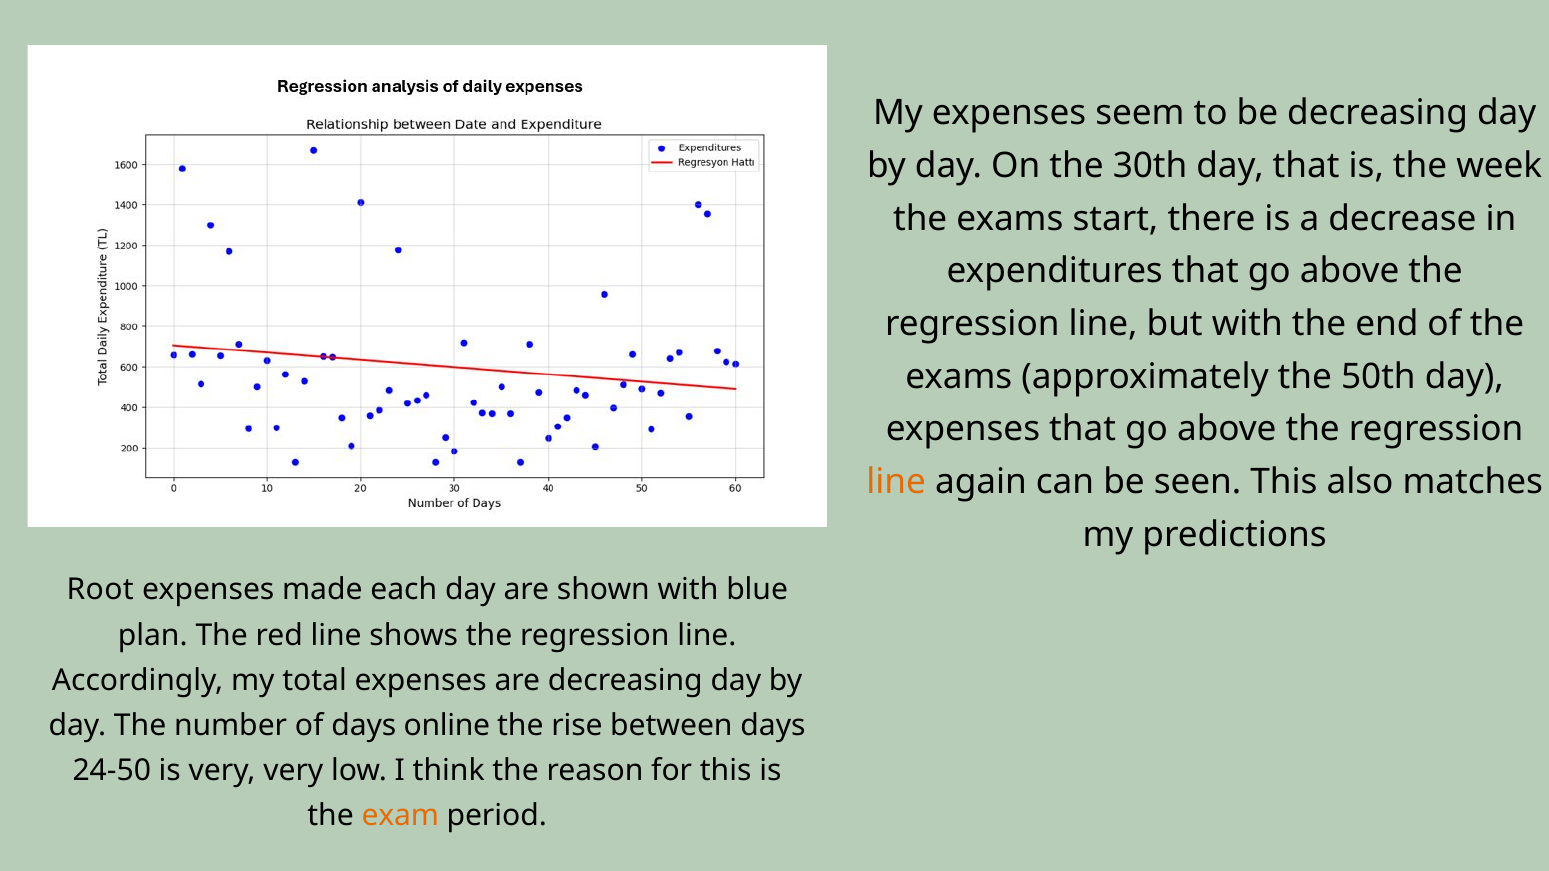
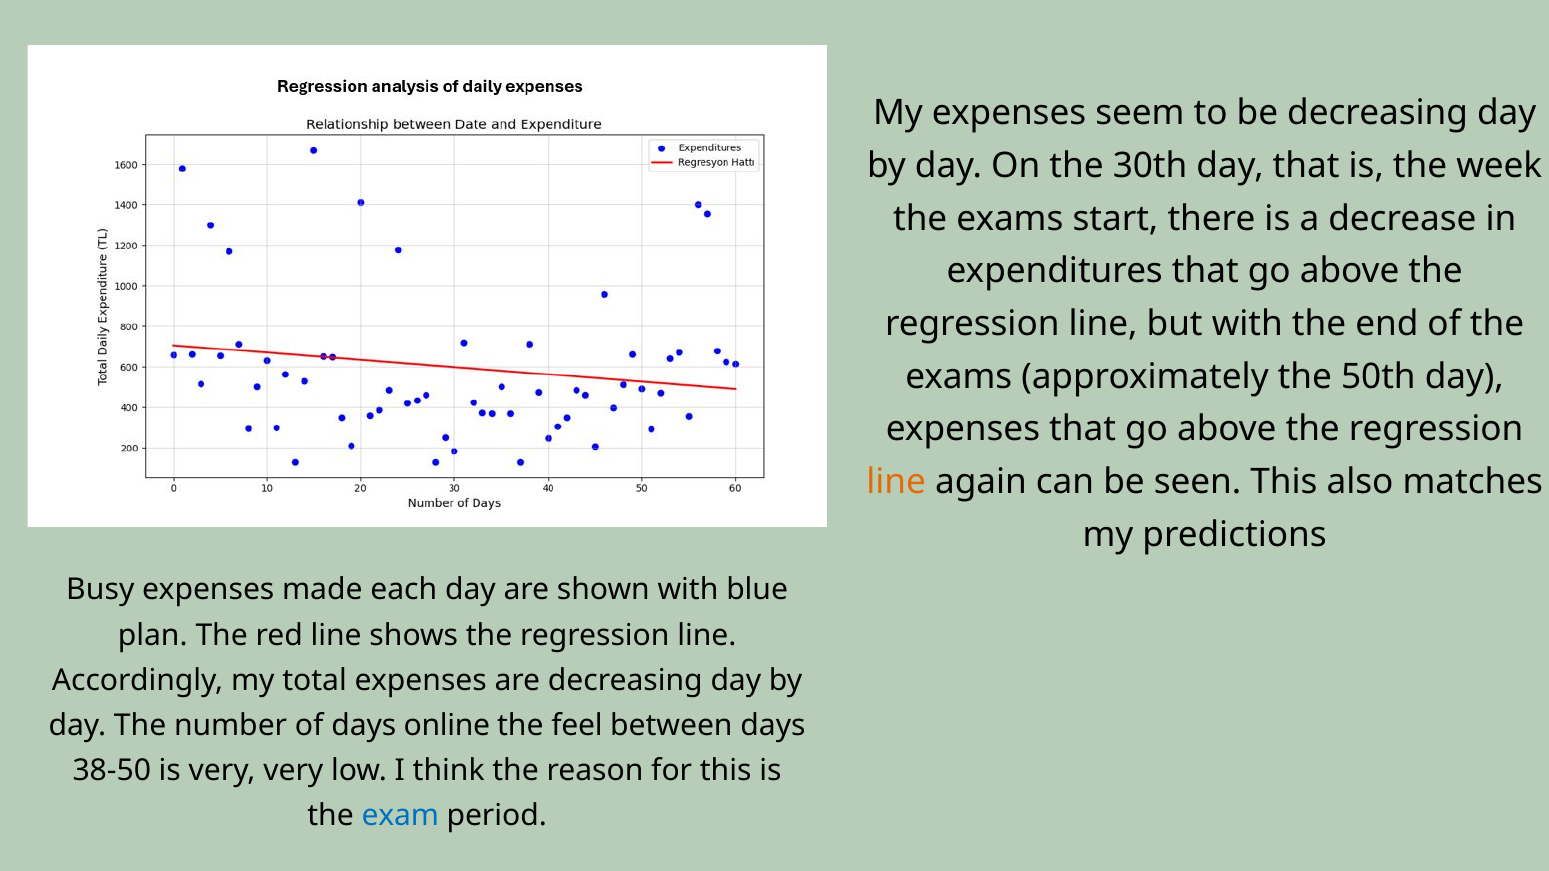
Root: Root -> Busy (100, 590)
rise: rise -> feel (577, 726)
24-50: 24-50 -> 38-50 (112, 771)
exam colour: orange -> blue (400, 816)
